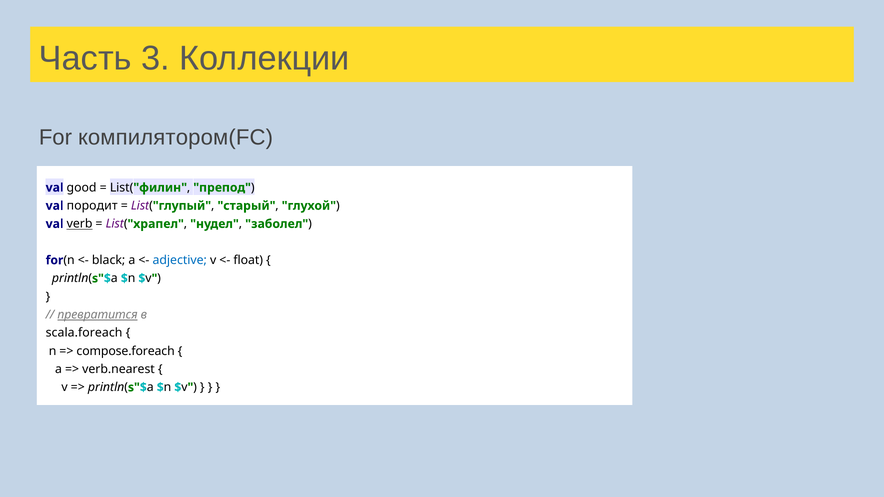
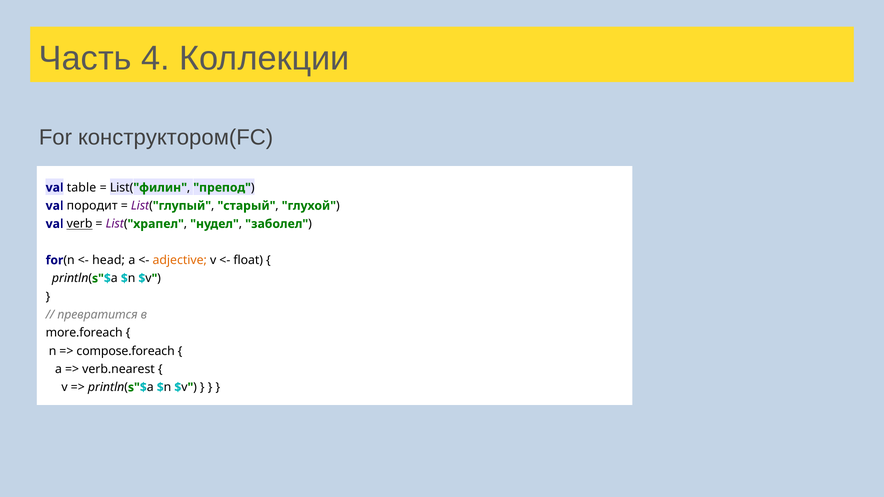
3: 3 -> 4 (155, 59)
компилятором(FC: компилятором(FC -> конструктором(FC (176, 138)
good: good -> table (82, 188)
black: black -> head (109, 260)
adjective colour: blue -> orange (180, 260)
превратится underline: present -> none (98, 315)
scala.foreach: scala.foreach -> more.foreach (84, 333)
